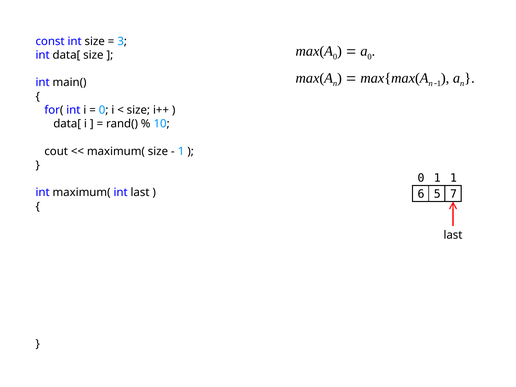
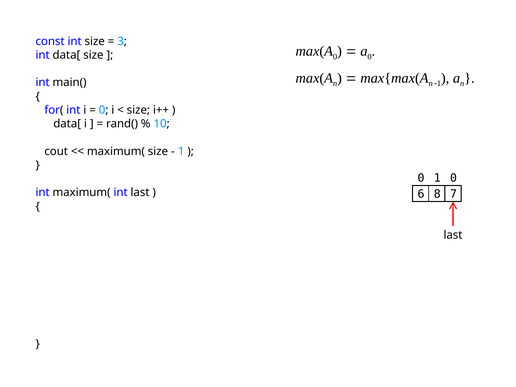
1 1: 1 -> 0 (454, 178)
5: 5 -> 8 (437, 194)
